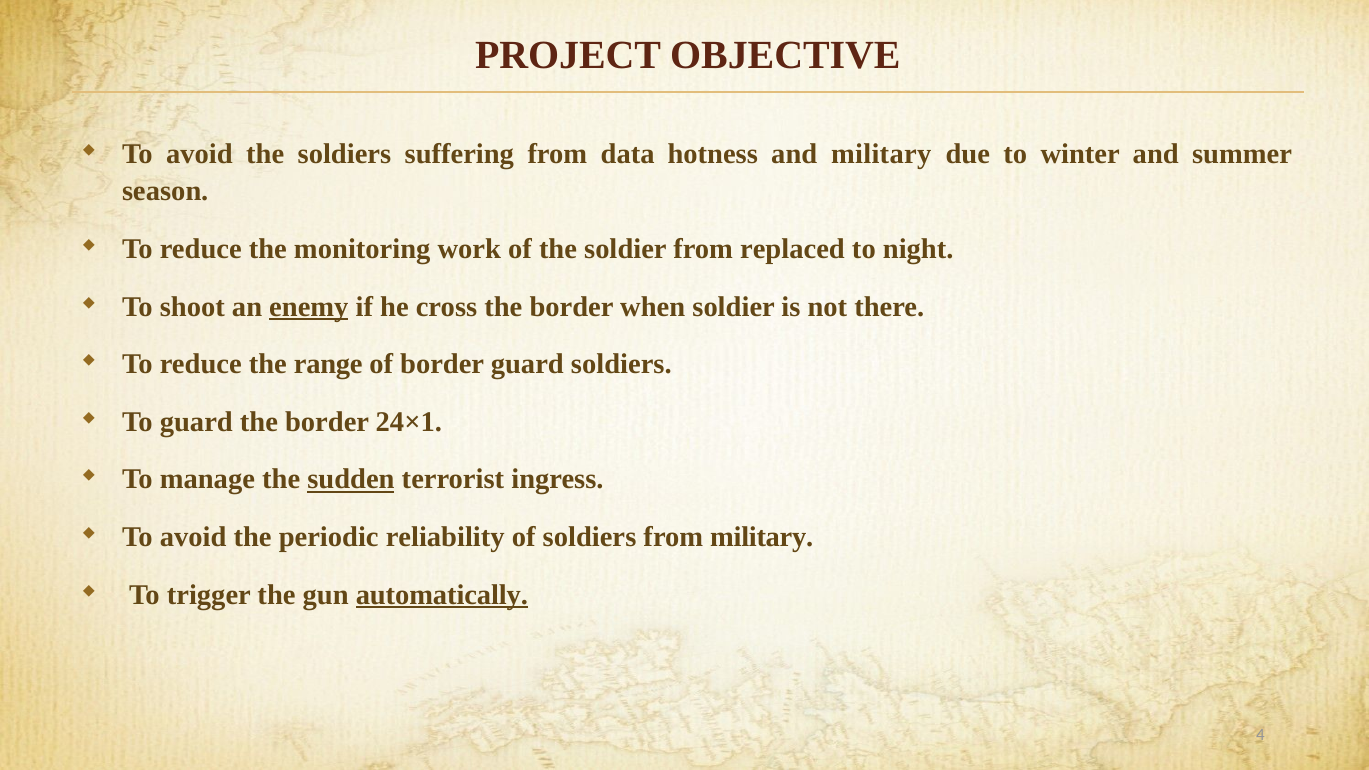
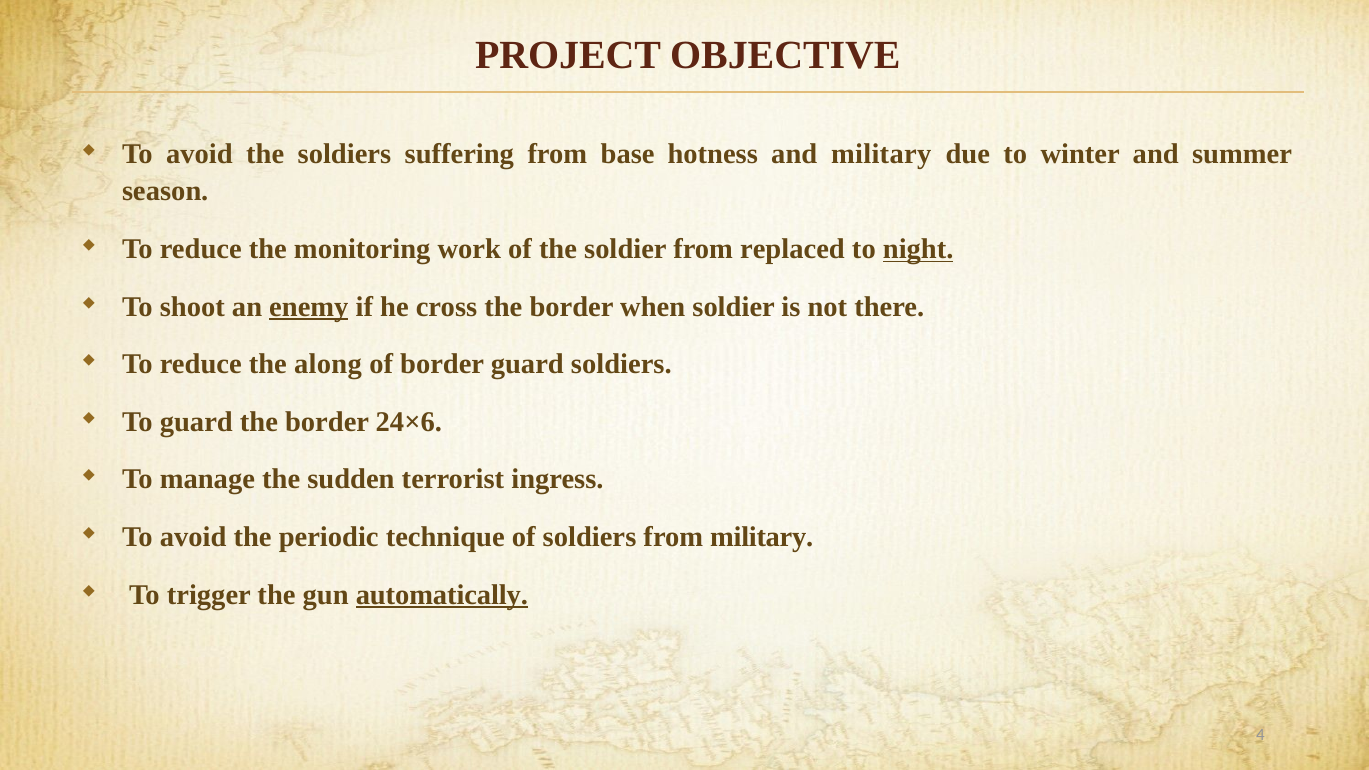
data: data -> base (628, 154)
night underline: none -> present (918, 249)
range: range -> along (328, 364)
24×1: 24×1 -> 24×6 (409, 422)
sudden underline: present -> none (351, 480)
reliability: reliability -> technique (445, 537)
